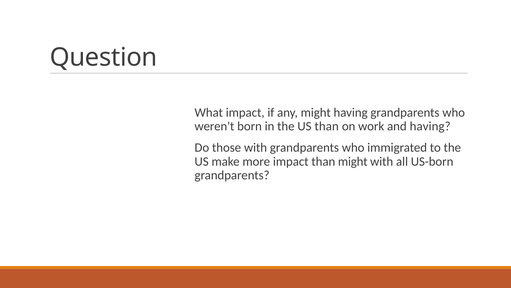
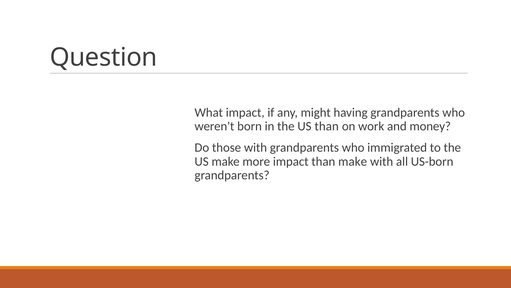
and having: having -> money (430, 126)
than might: might -> make (353, 161)
